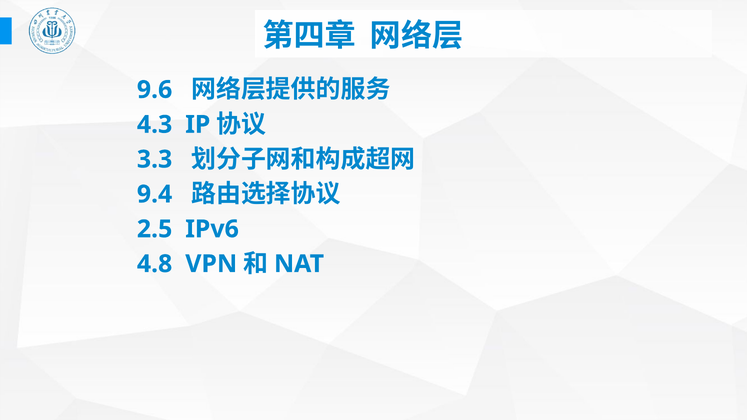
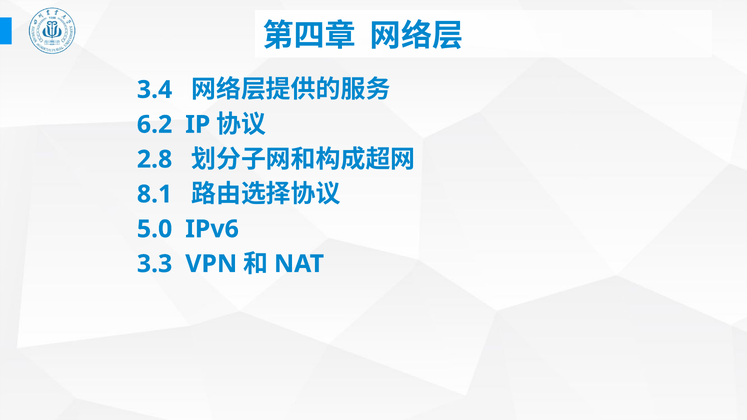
9.6: 9.6 -> 3.4 (155, 90)
4.3: 4.3 -> 6.2 (155, 125)
3.3: 3.3 -> 2.8 (155, 159)
9.4: 9.4 -> 8.1 (155, 194)
2.5: 2.5 -> 5.0 (155, 229)
4.8: 4.8 -> 3.3 (155, 264)
